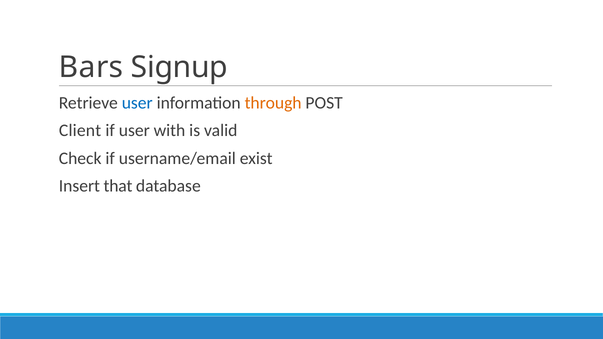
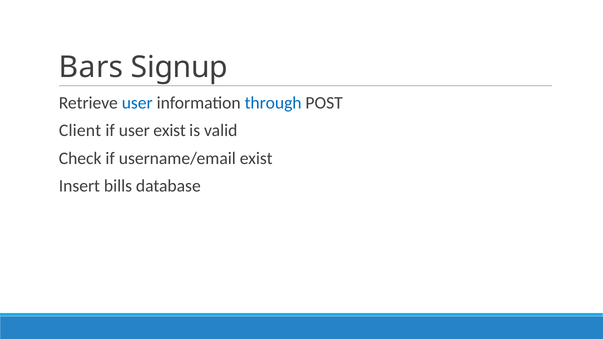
through colour: orange -> blue (273, 103)
user with: with -> exist (170, 131)
that: that -> bills (118, 186)
